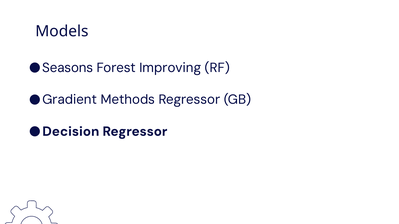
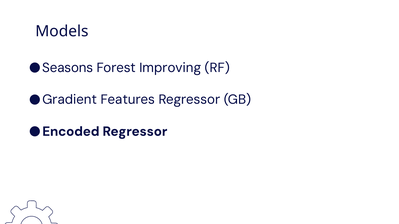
Methods: Methods -> Features (128, 100)
Decision: Decision -> Encoded (71, 132)
